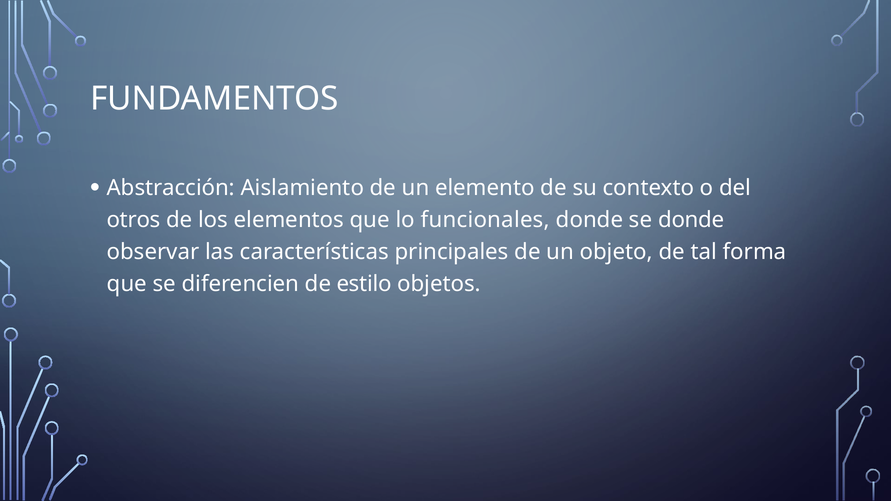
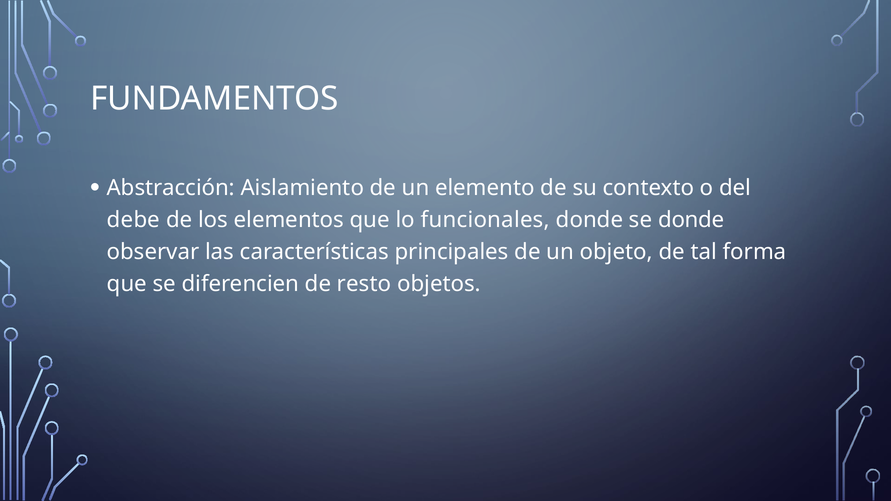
otros: otros -> debe (133, 220)
estilo: estilo -> resto (364, 284)
